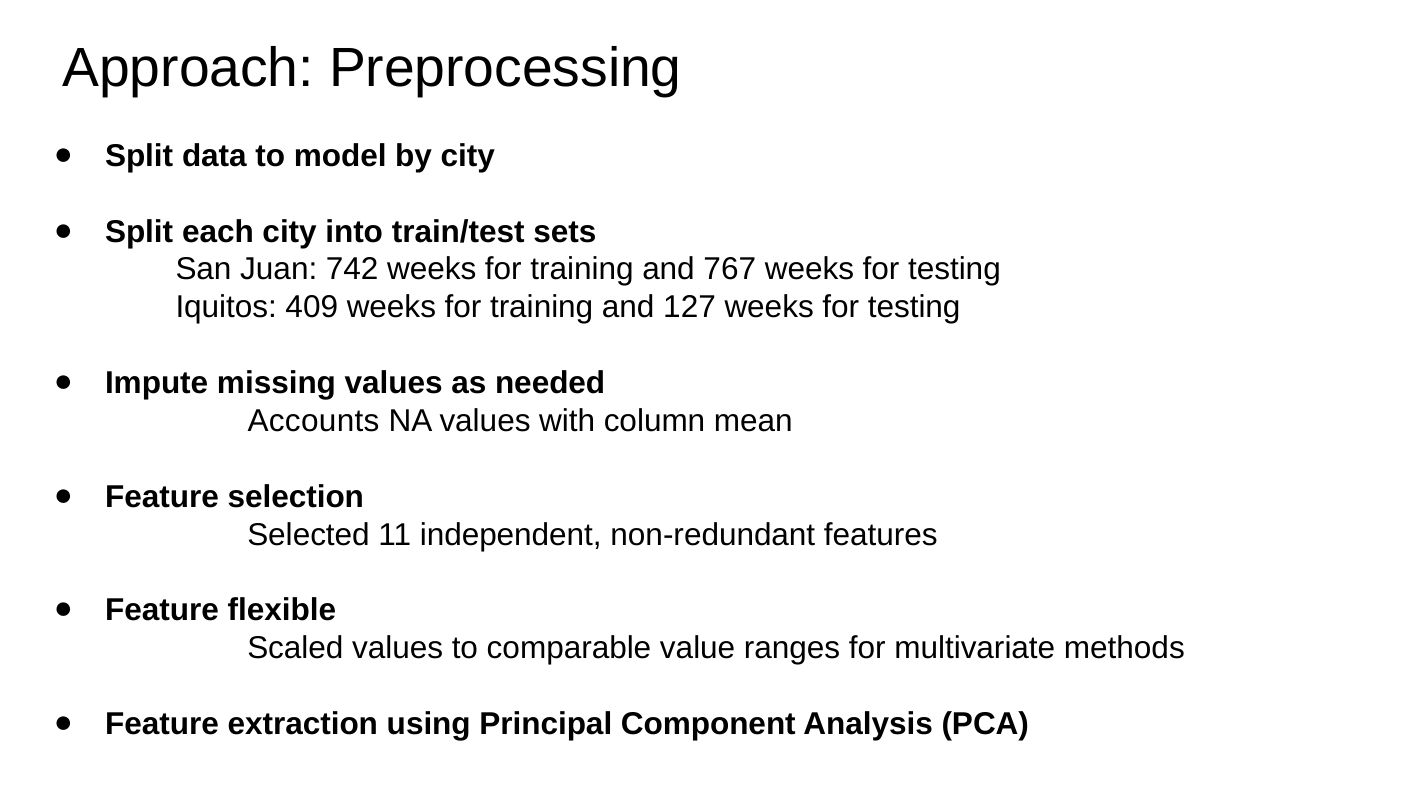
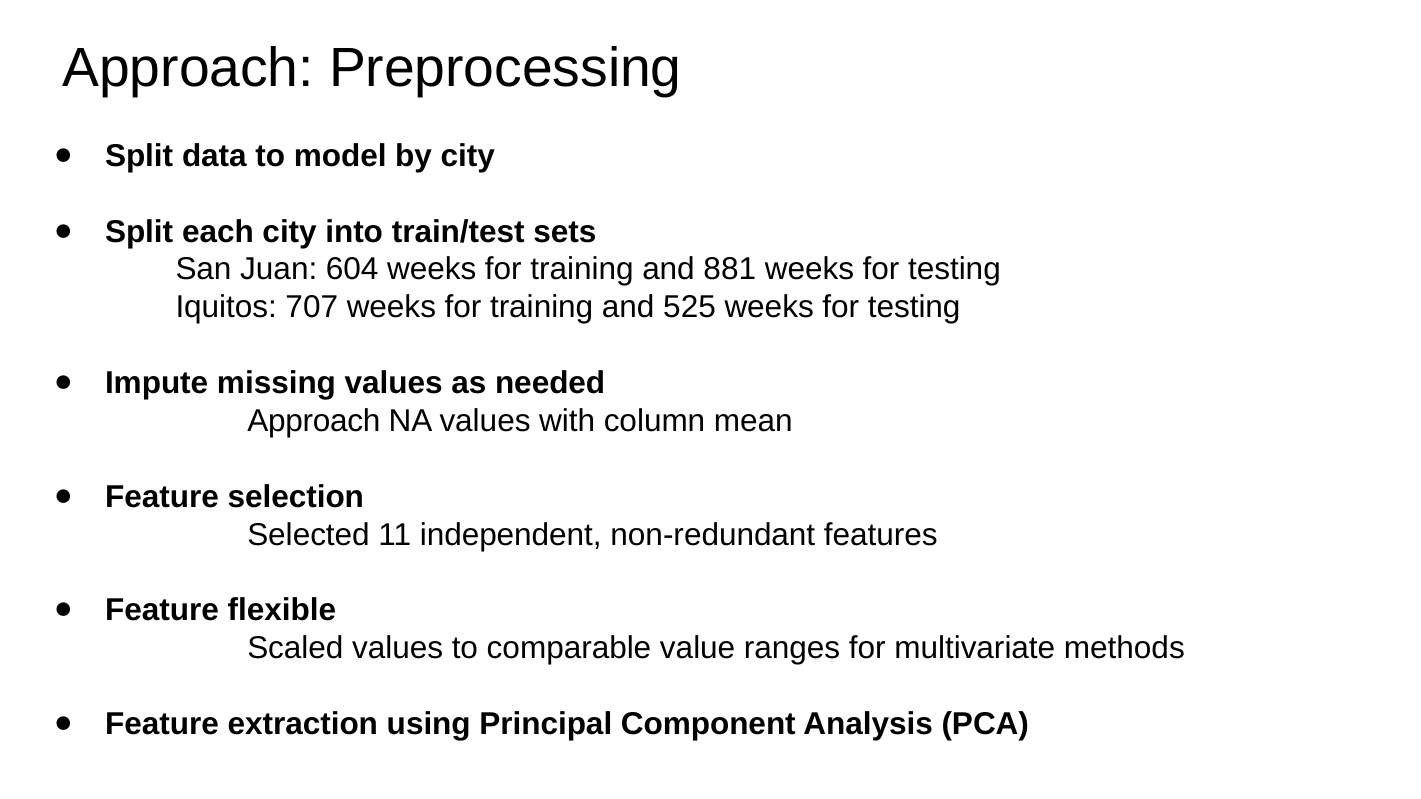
742: 742 -> 604 (352, 270)
767: 767 -> 881 (730, 270)
409: 409 -> 707 (312, 308)
127: 127 -> 525 (690, 308)
Accounts: Accounts -> Approach (314, 421)
